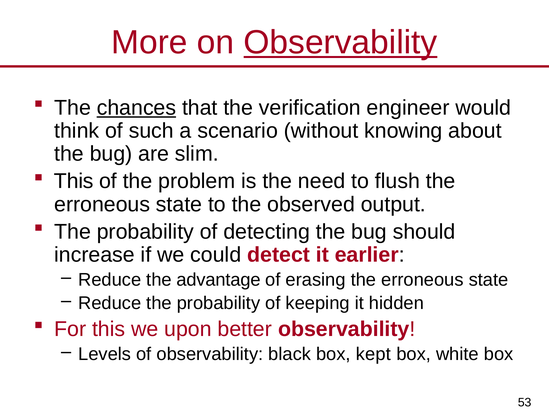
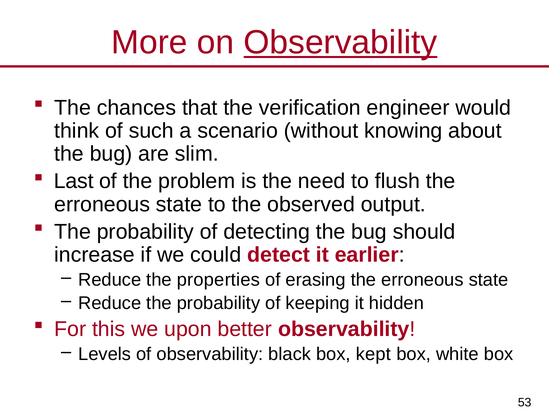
chances underline: present -> none (136, 108)
This: This -> Last (74, 181)
advantage: advantage -> properties (218, 280)
